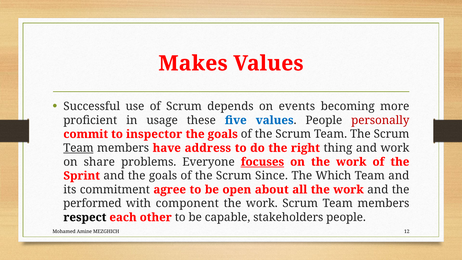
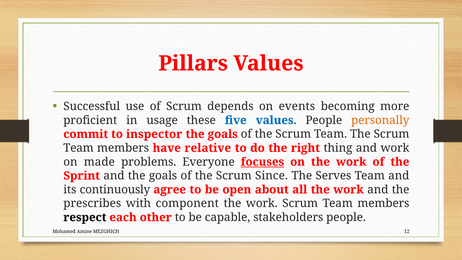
Makes: Makes -> Pillars (193, 63)
personally colour: red -> orange (380, 120)
Team underline: present -> none (78, 148)
address: address -> relative (208, 148)
share: share -> made (99, 162)
Which: Which -> Serves (333, 176)
commitment: commitment -> continuously (115, 190)
performed: performed -> prescribes (92, 203)
